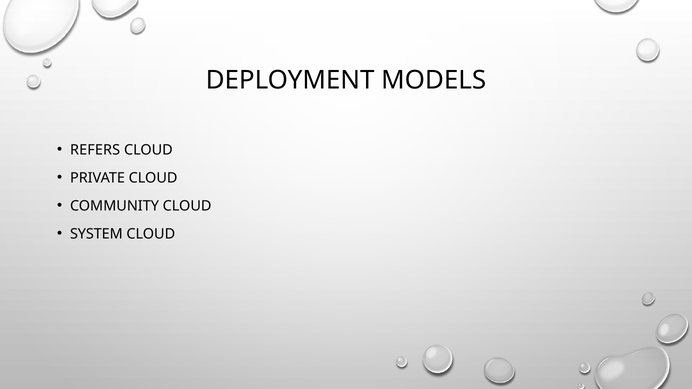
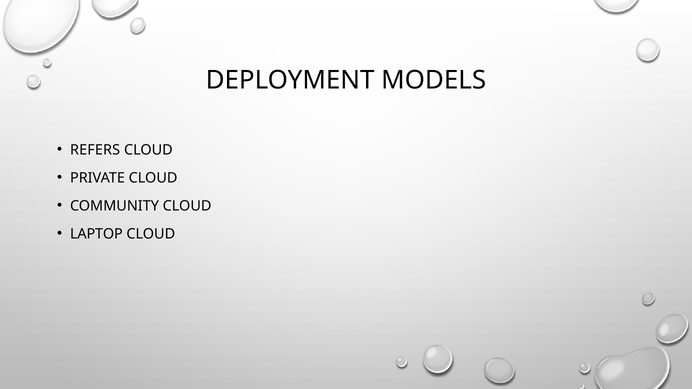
SYSTEM: SYSTEM -> LAPTOP (96, 234)
